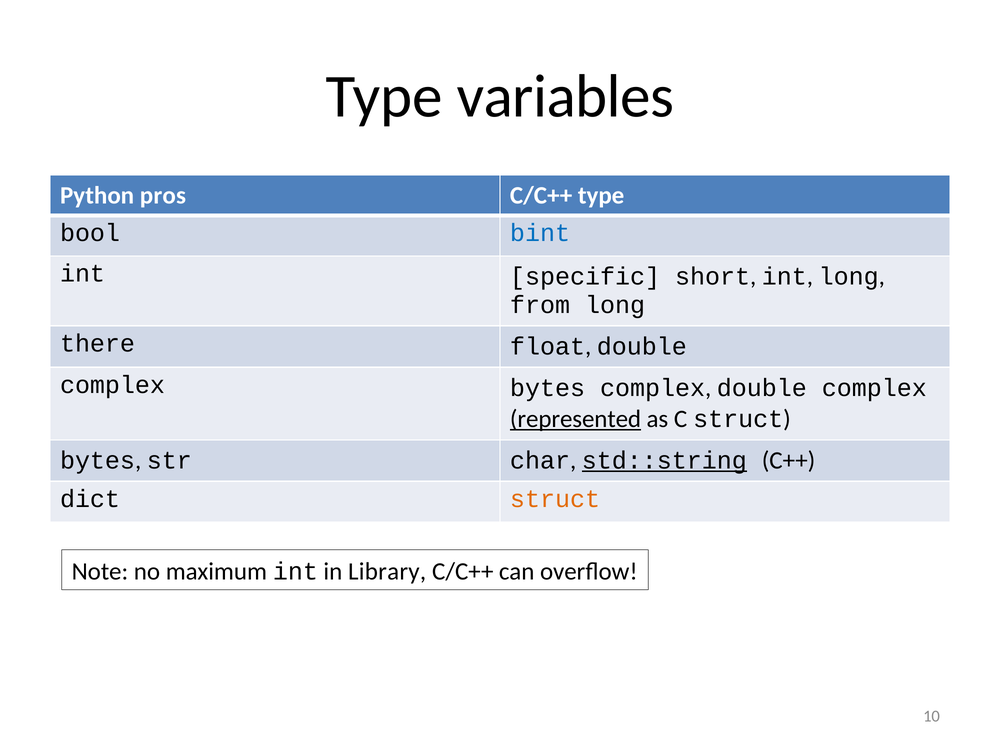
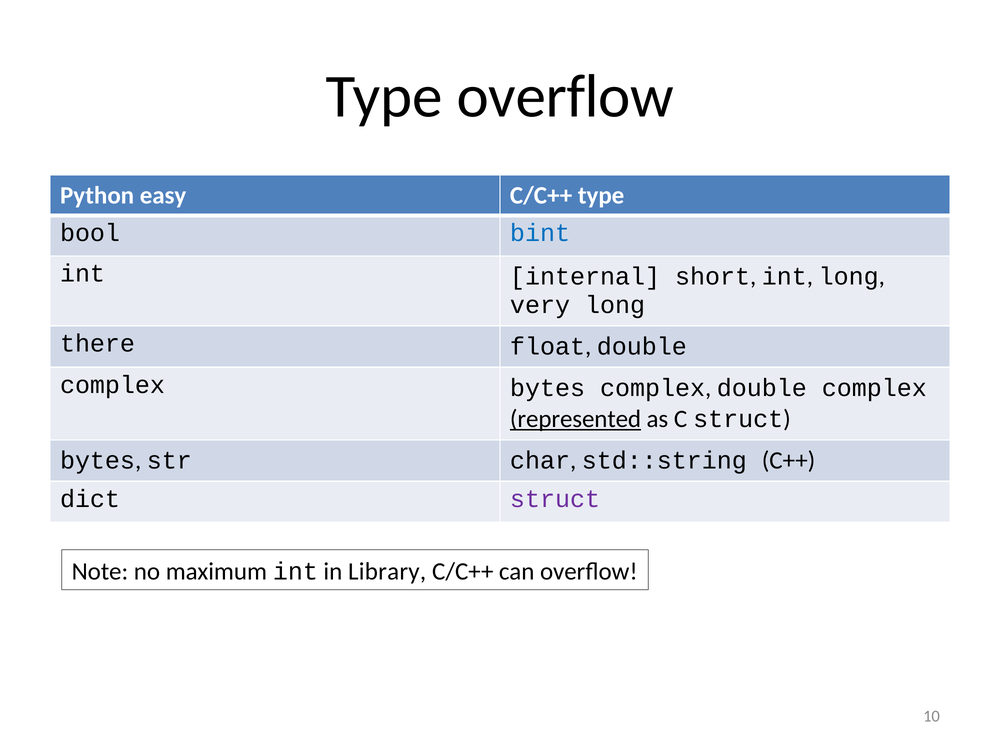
Type variables: variables -> overflow (565, 97)
pros: pros -> easy (163, 196)
specific: specific -> internal (585, 277)
from: from -> very (540, 305)
std::string underline: present -> none (664, 460)
struct colour: orange -> purple (555, 499)
